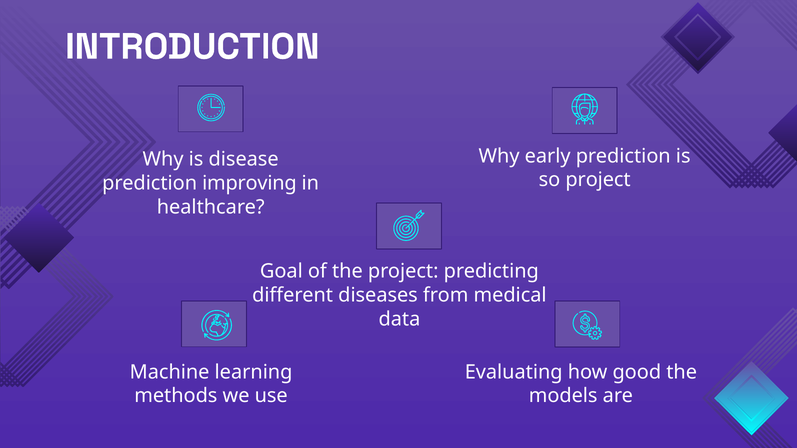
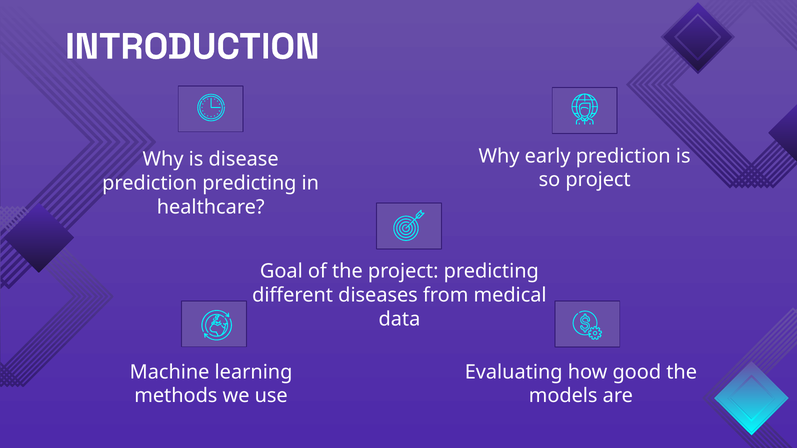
prediction improving: improving -> predicting (249, 183)
